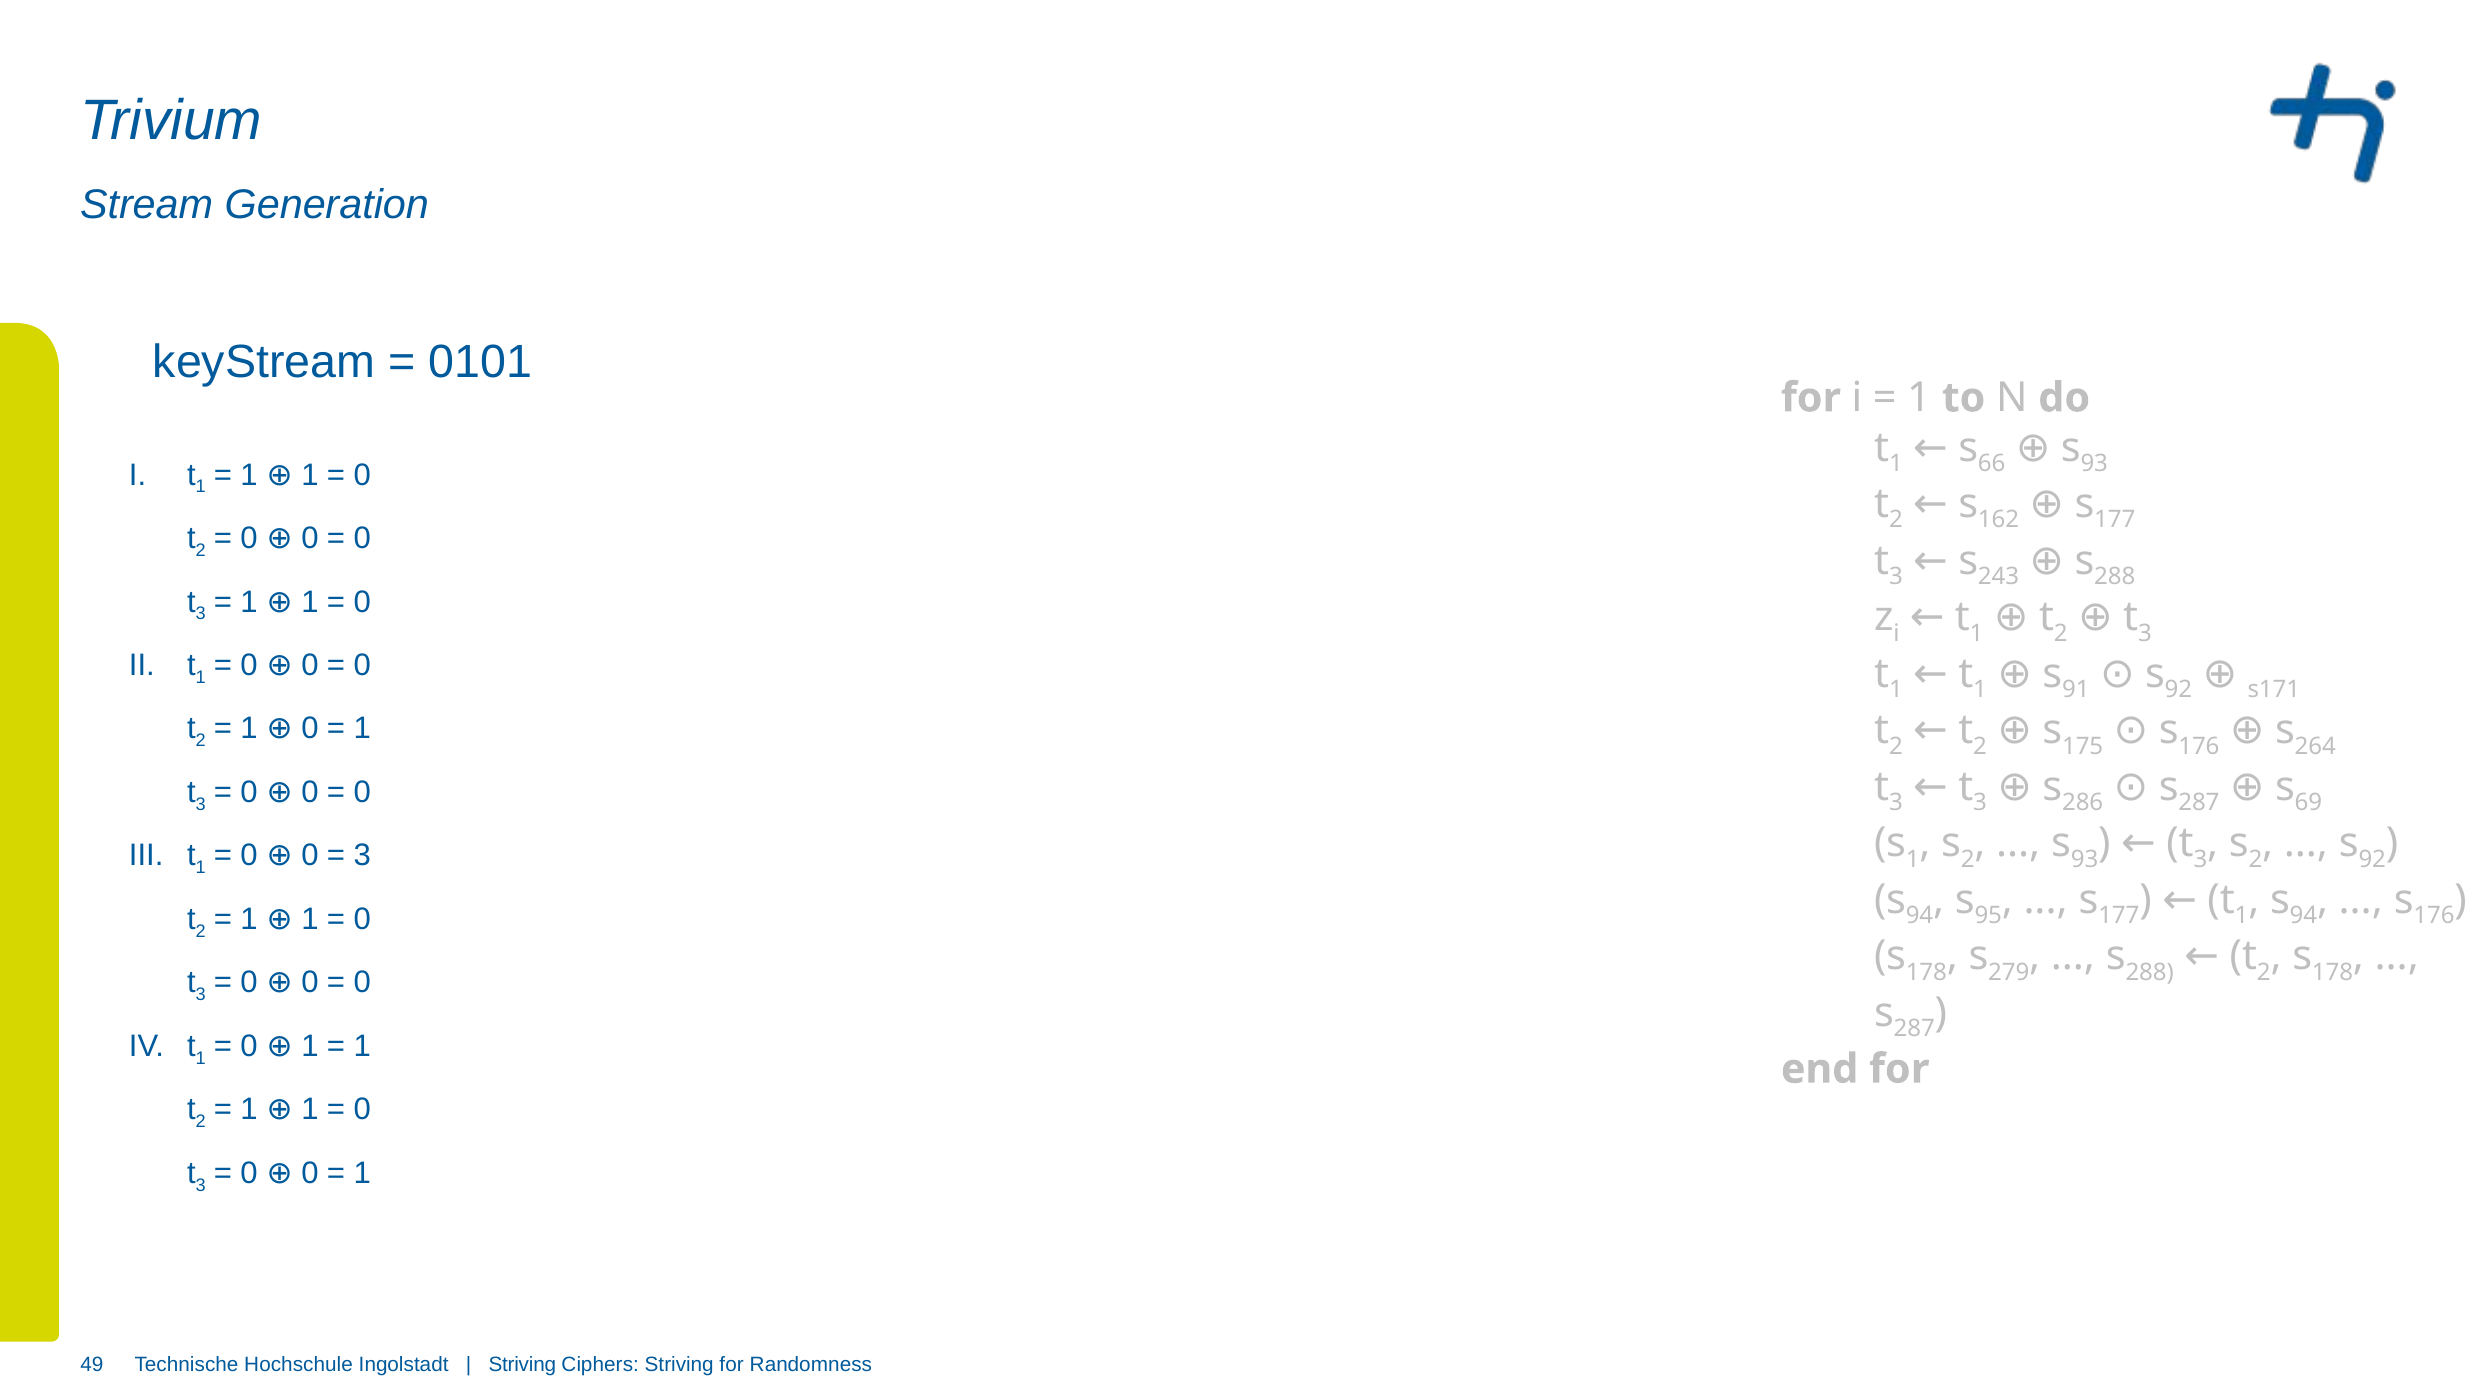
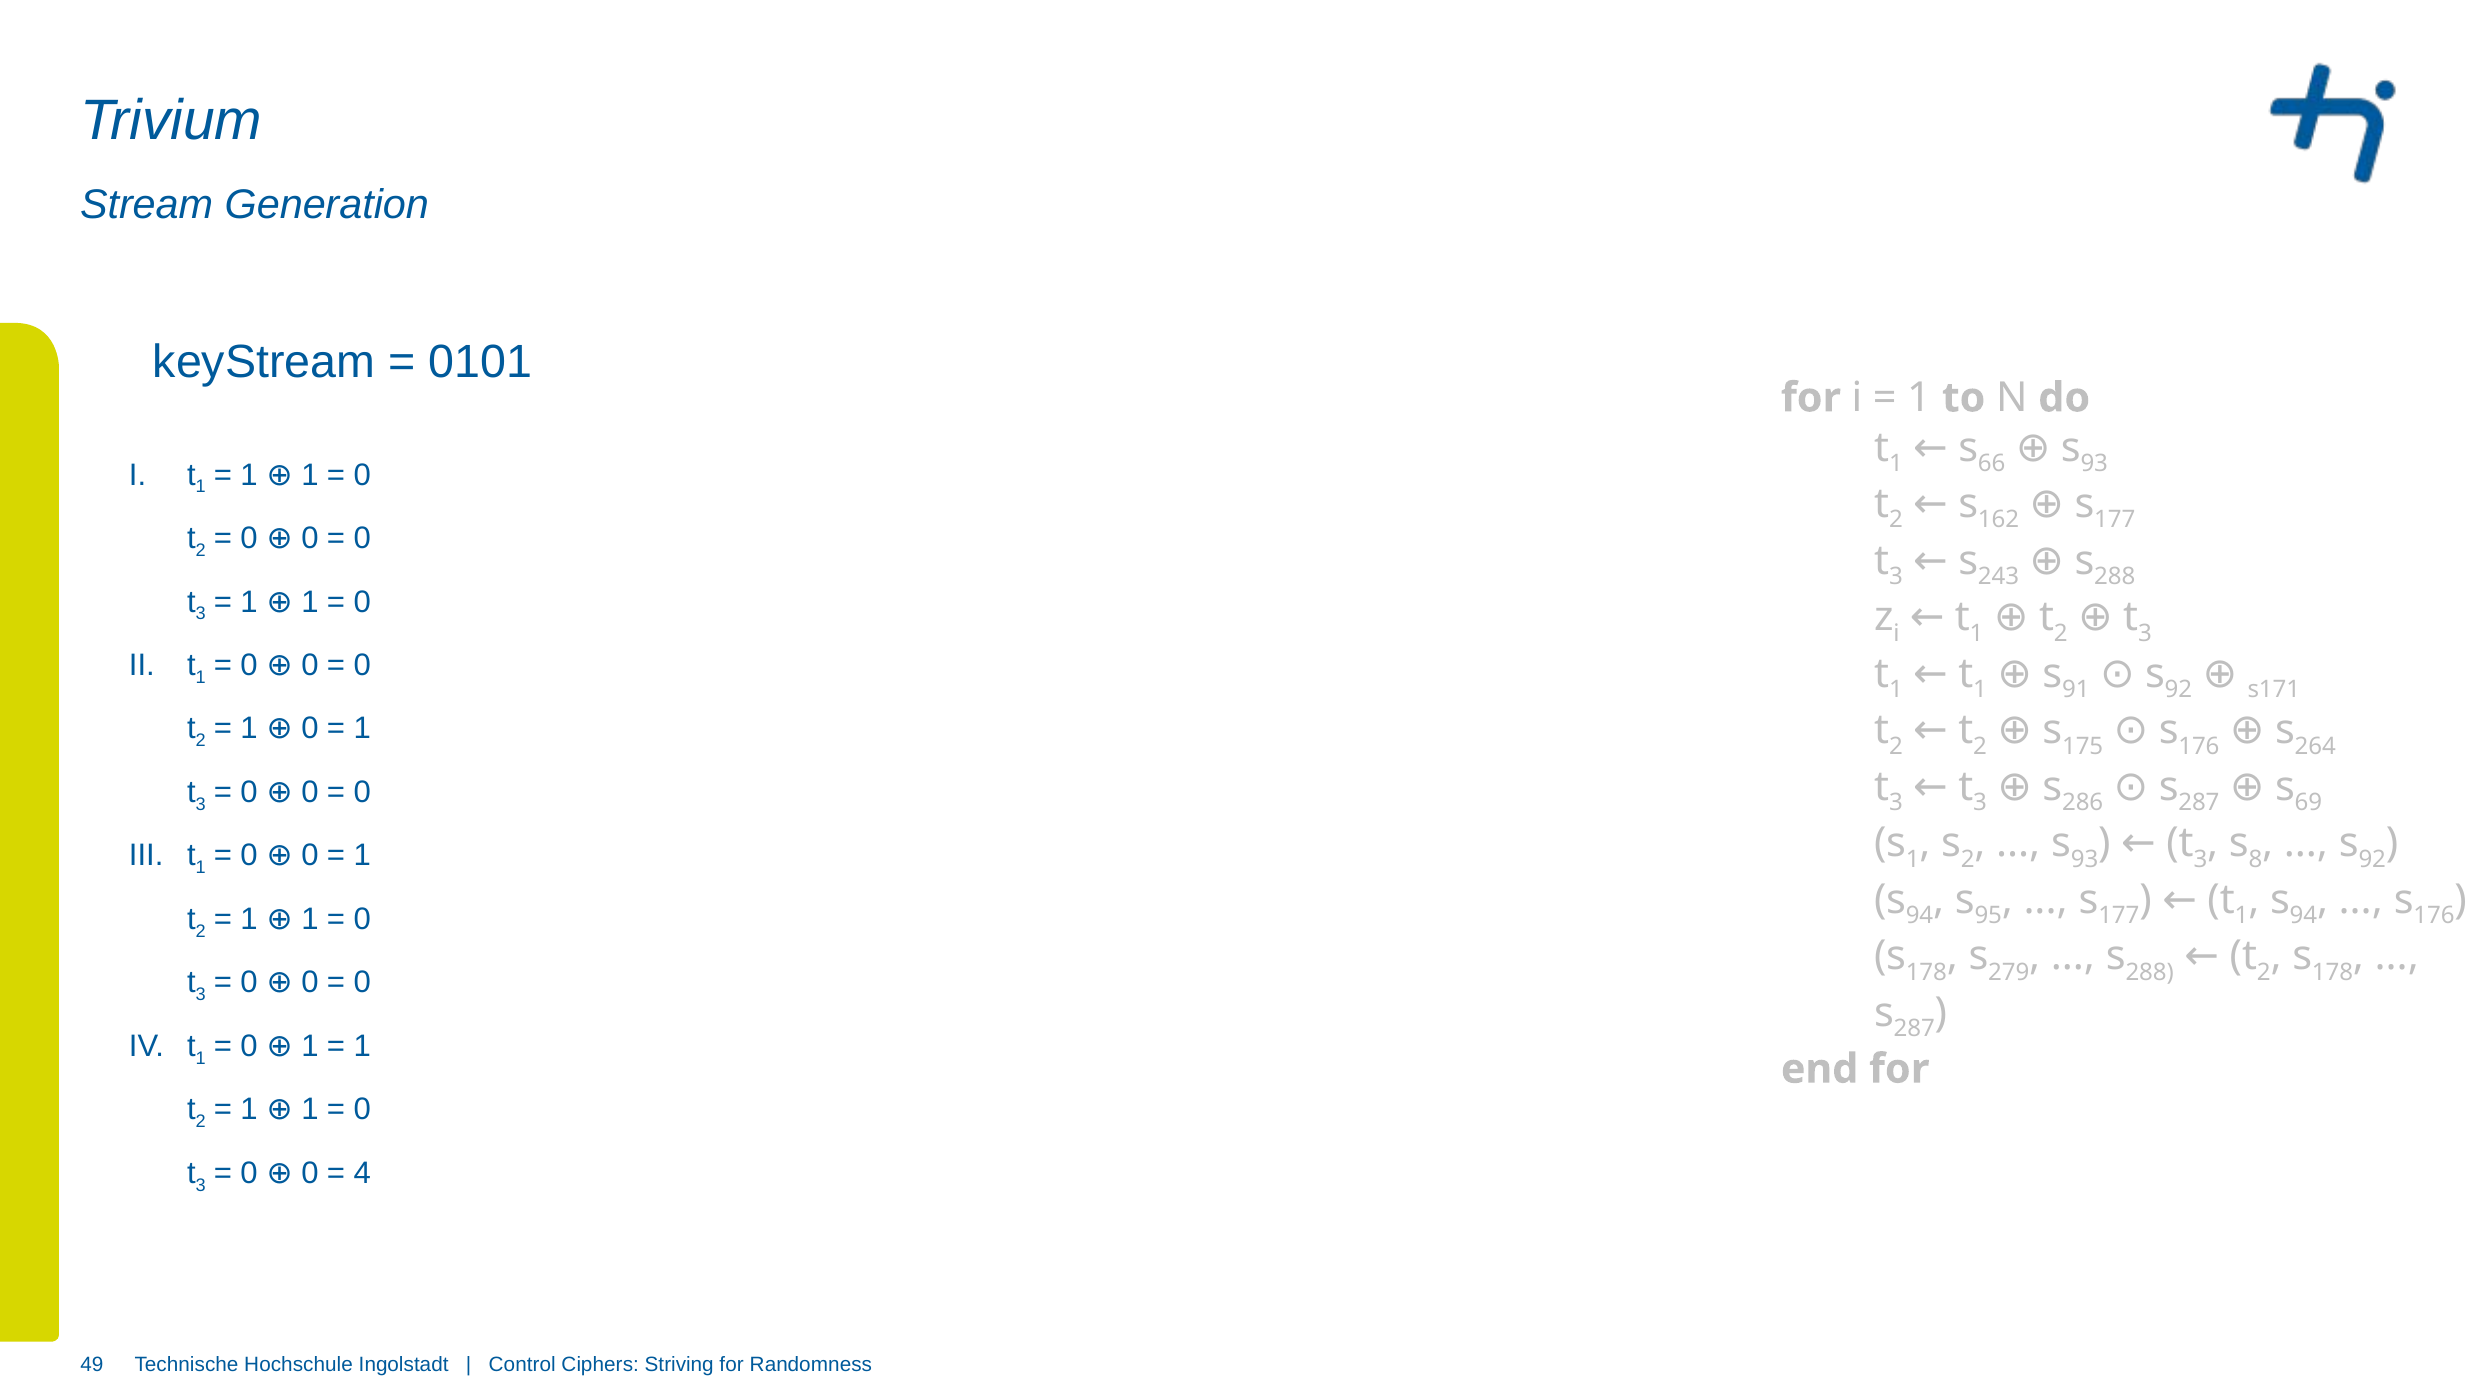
2: 2 -> 8 (2255, 859)
3: 3 -> 1 (362, 856)
1: 1 -> 4 (362, 1173)
Striving: Striving -> Control (522, 1365)
